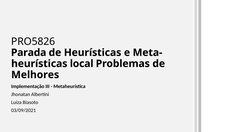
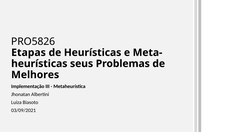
Parada: Parada -> Etapas (29, 52)
local: local -> seus (82, 63)
